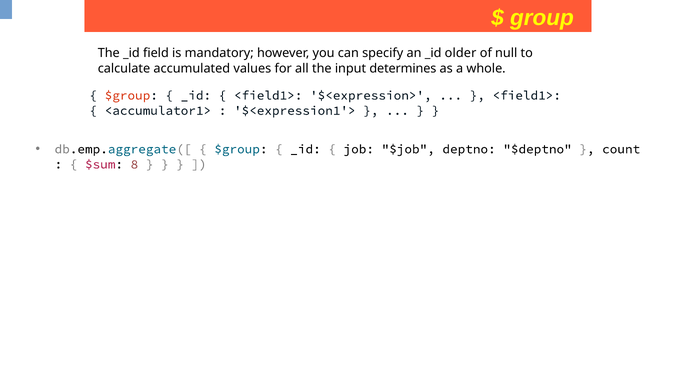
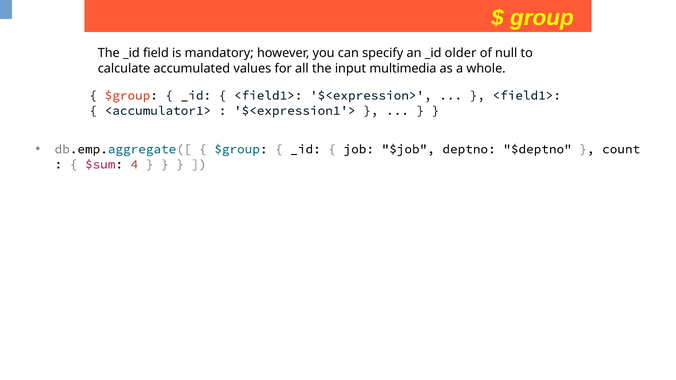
determines: determines -> multimedia (403, 68)
8: 8 -> 4 (134, 164)
